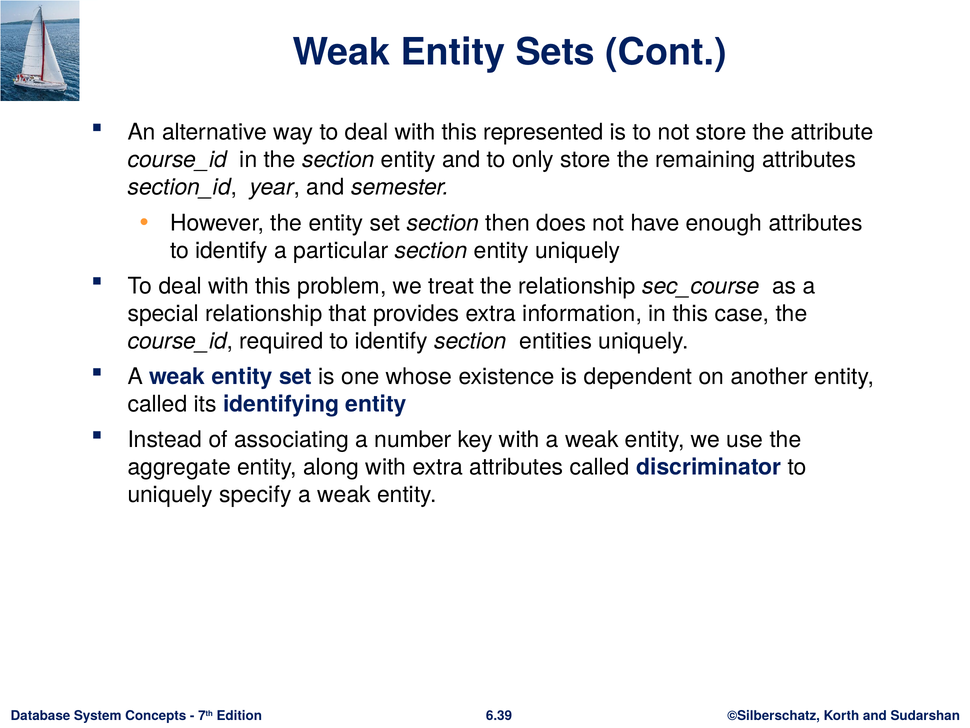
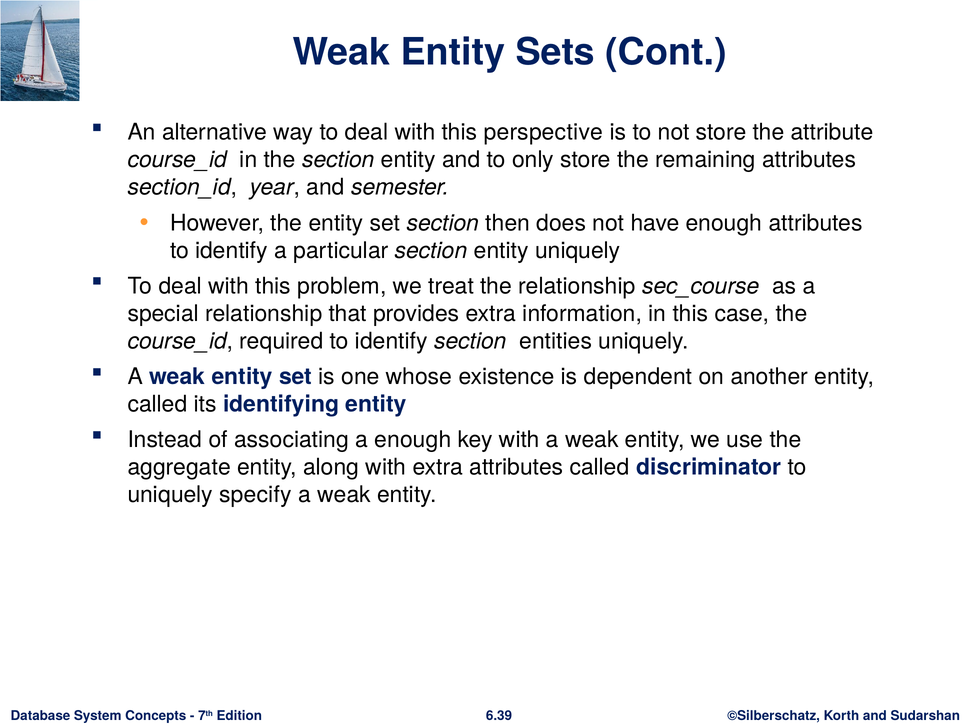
represented: represented -> perspective (543, 132)
a number: number -> enough (413, 439)
